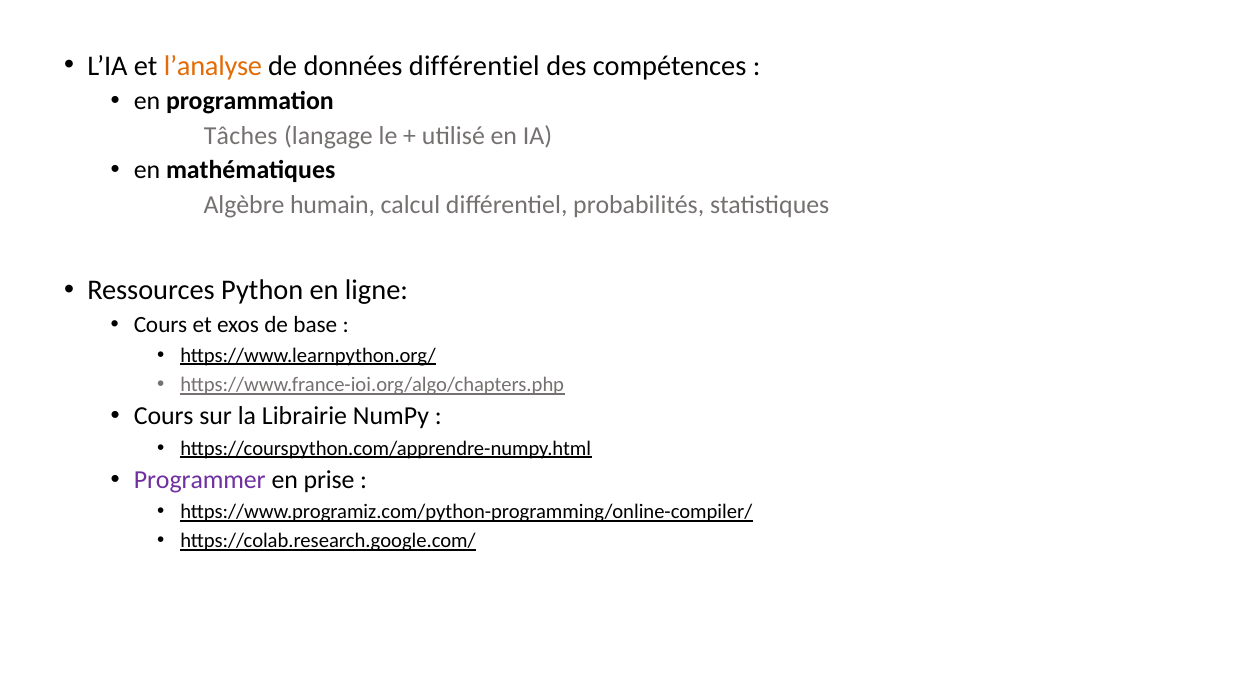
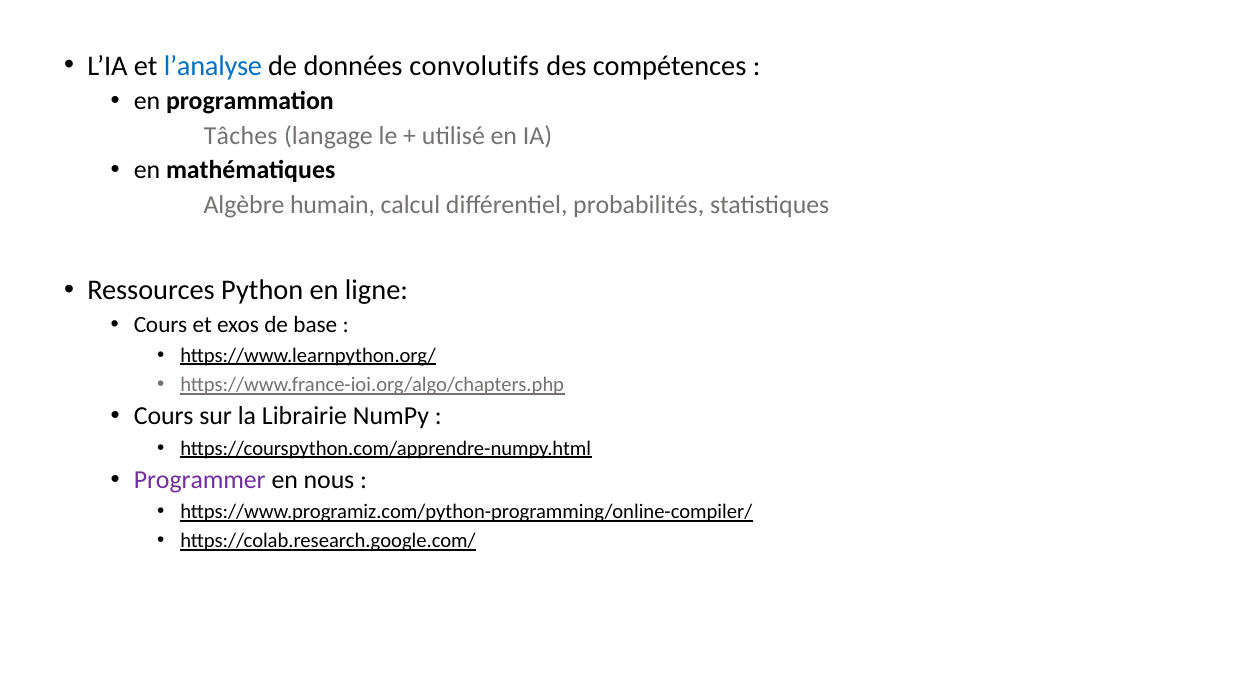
l’analyse colour: orange -> blue (213, 66)
données différentiel: différentiel -> convolutifs (474, 66)
prise: prise -> nous (329, 480)
